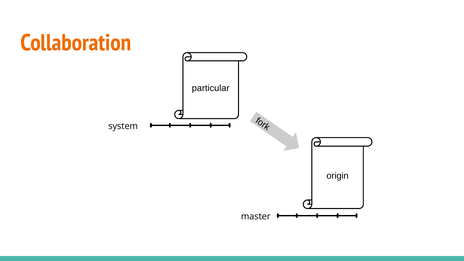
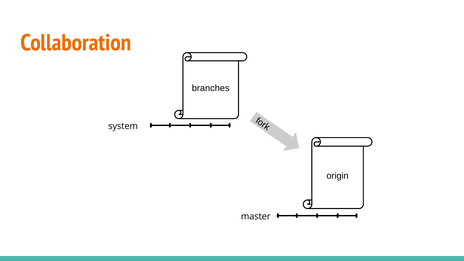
particular: particular -> branches (211, 88)
